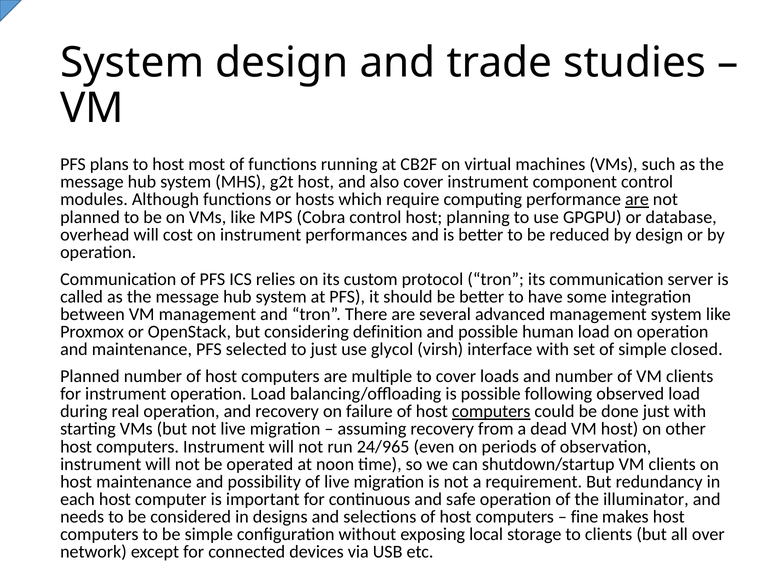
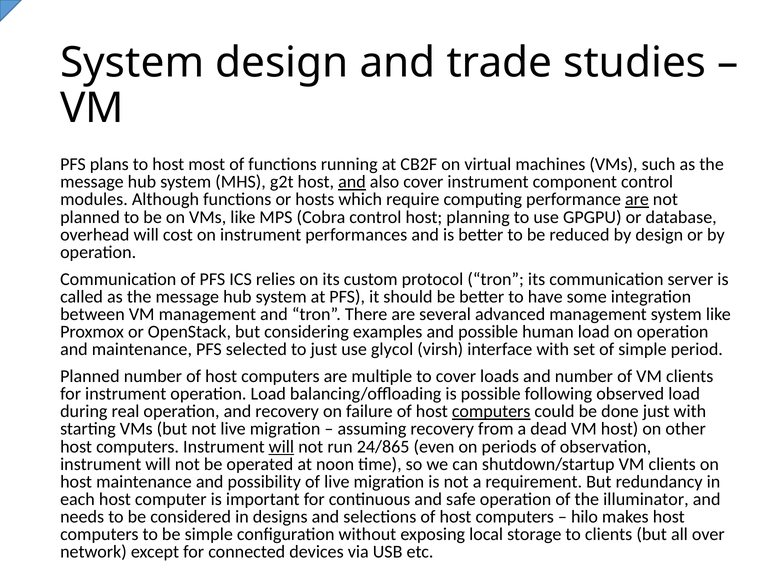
and underline: none -> present (352, 182)
definition: definition -> examples (388, 332)
closed: closed -> period (697, 349)
will underline: none -> present (281, 447)
24/965: 24/965 -> 24/865 (383, 447)
fine: fine -> hilo (585, 517)
